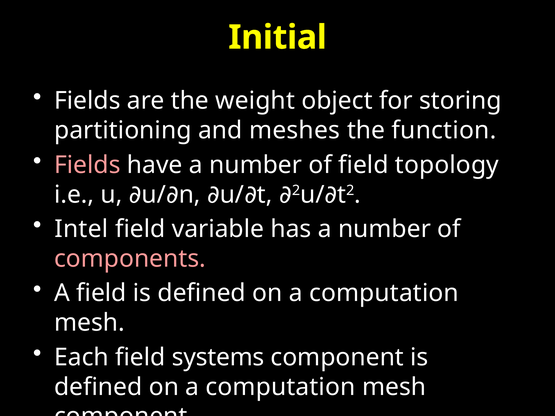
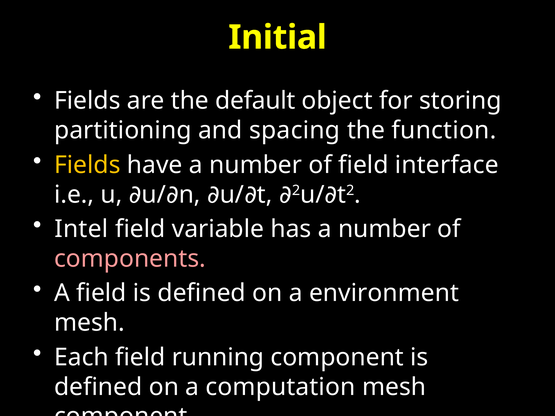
weight: weight -> default (255, 101)
meshes: meshes -> spacing (295, 131)
Fields colour: pink -> yellow (87, 165)
topology: topology -> interface (447, 165)
computation: computation -> environment (384, 293)
systems: systems -> running (218, 358)
